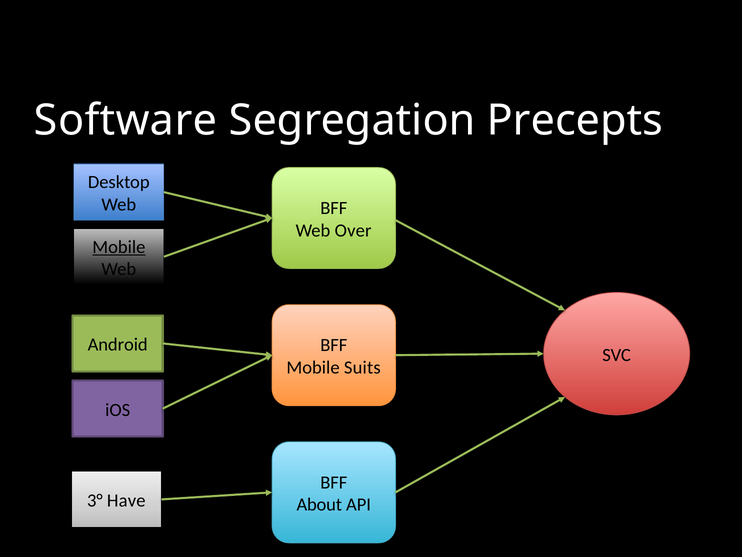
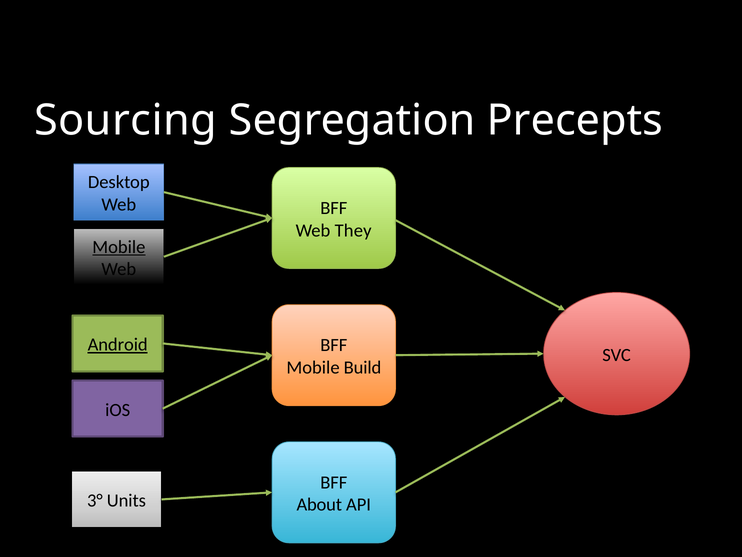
Software: Software -> Sourcing (126, 120)
Over: Over -> They (353, 230)
Android underline: none -> present (118, 344)
Suits: Suits -> Build (362, 367)
Have: Have -> Units (126, 500)
